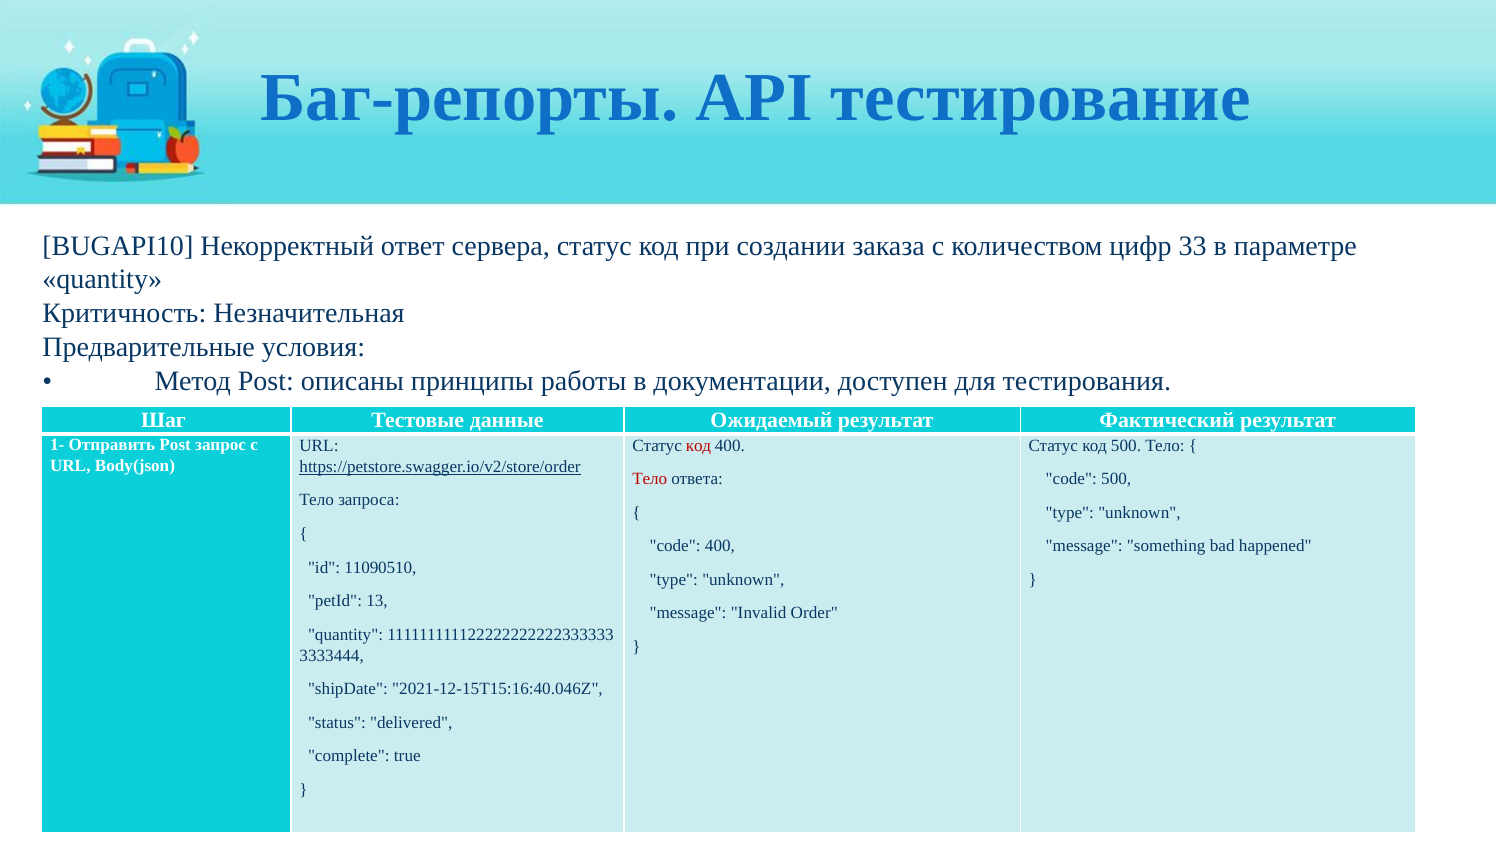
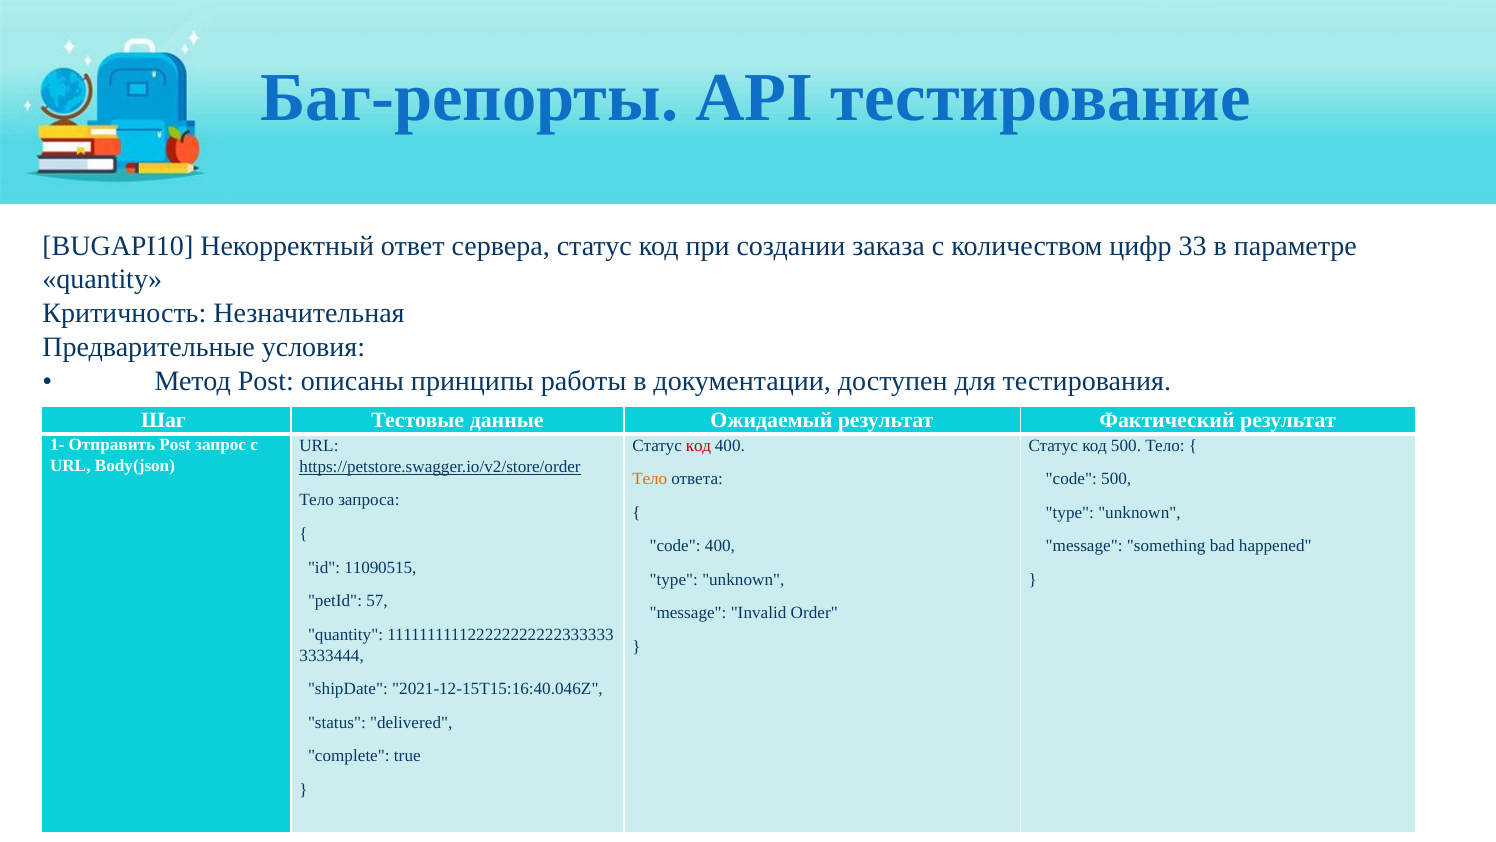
Тело colour: red -> orange (650, 479)
11090510: 11090510 -> 11090515 (380, 567)
13: 13 -> 57 (377, 600)
